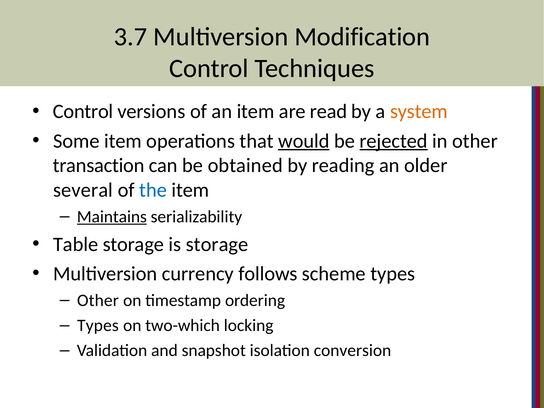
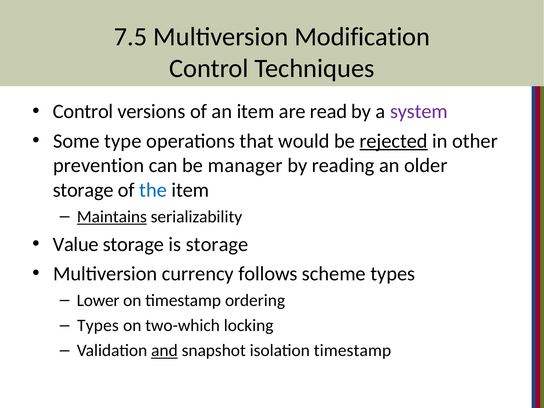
3.7: 3.7 -> 7.5 (131, 37)
system colour: orange -> purple (419, 112)
Some item: item -> type (123, 141)
would underline: present -> none (304, 141)
transaction: transaction -> prevention (99, 165)
obtained: obtained -> manager (245, 165)
several: several -> storage (83, 190)
Table: Table -> Value (76, 244)
Other: Other -> Lower (98, 300)
and underline: none -> present (164, 351)
isolation conversion: conversion -> timestamp (352, 351)
